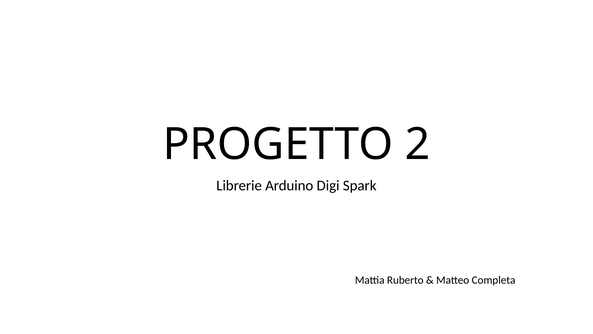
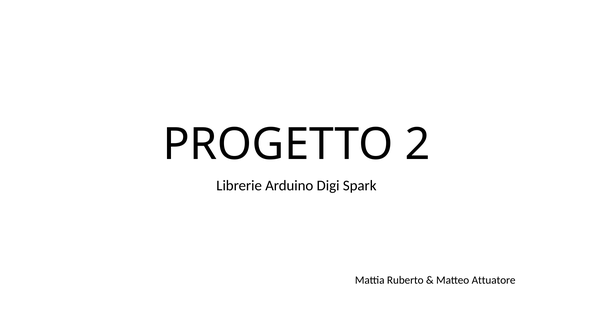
Completa: Completa -> Attuatore (494, 280)
